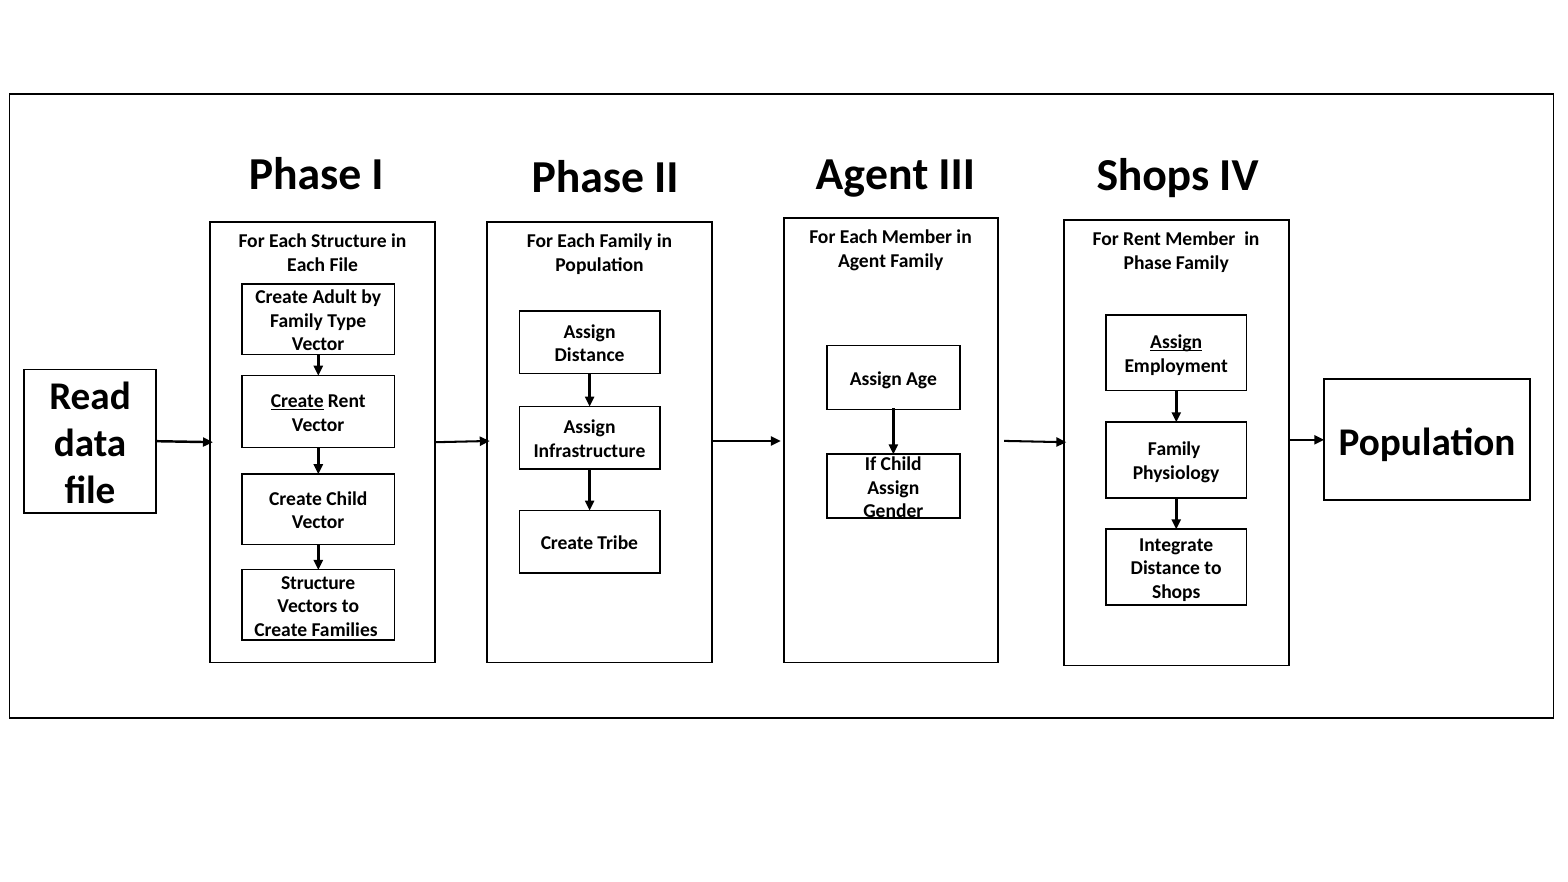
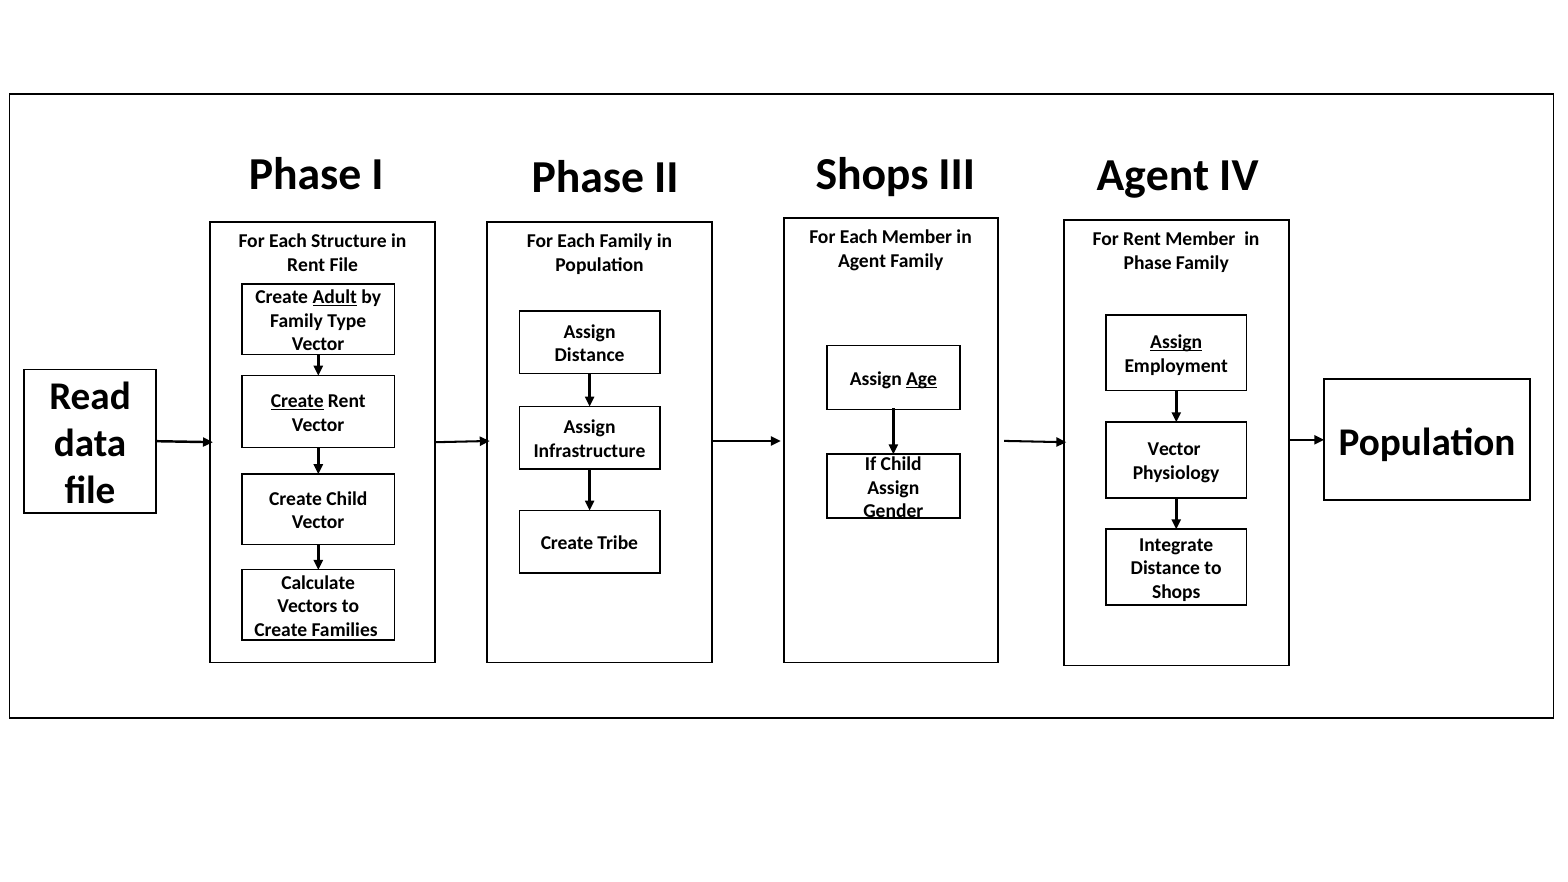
II Agent: Agent -> Shops (872, 175)
III Shops: Shops -> Agent (1153, 176)
Each: Each -> Rent (306, 265)
Adult underline: none -> present (335, 297)
Age underline: none -> present (922, 379)
Family: Family -> Vector (1174, 449)
Structure: Structure -> Calculate (318, 583)
